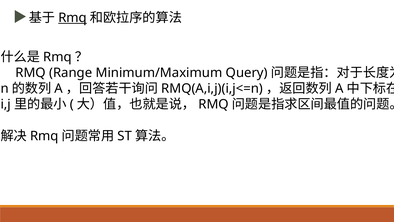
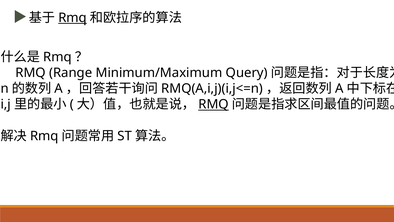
RMQ underline: none -> present (214, 104)
